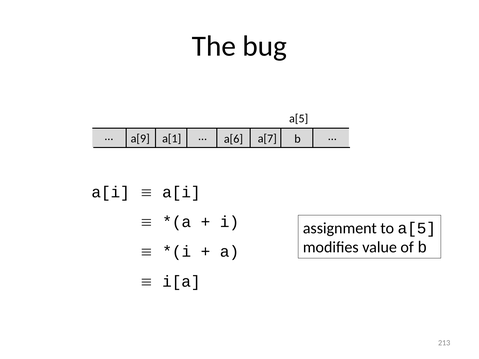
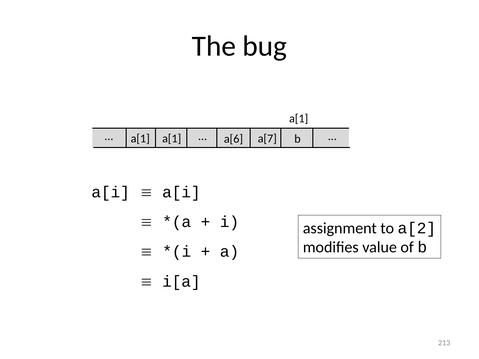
a[5: a[5 -> a[1 (299, 119)
a[9: a[9 -> a[1 (140, 139)
to a[5: a[5 -> a[2 (417, 228)
